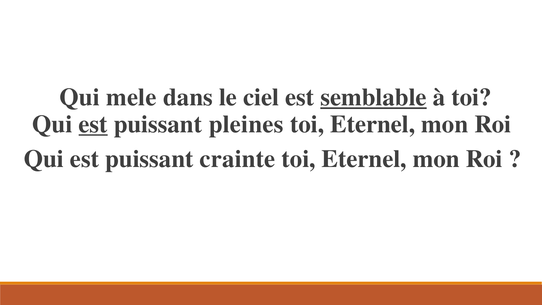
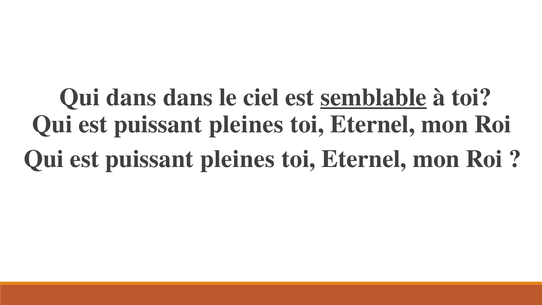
Qui mele: mele -> dans (131, 97)
est underline: present -> none (93, 124)
crainte: crainte -> pleines (237, 159)
